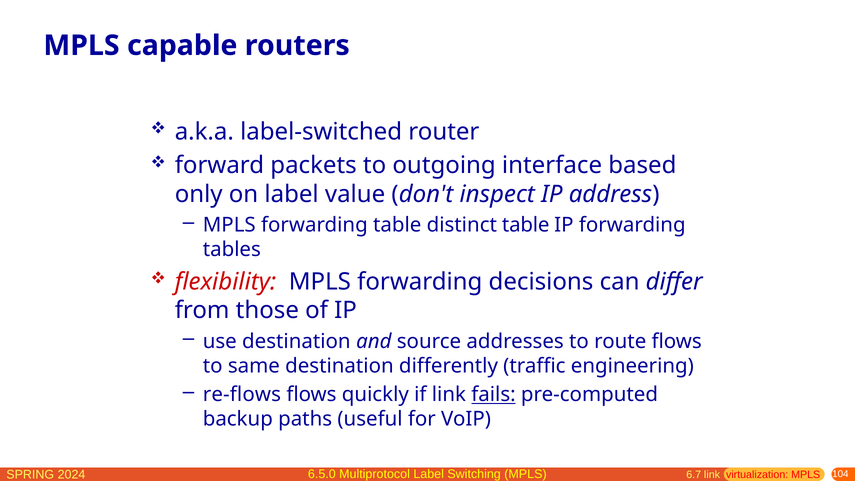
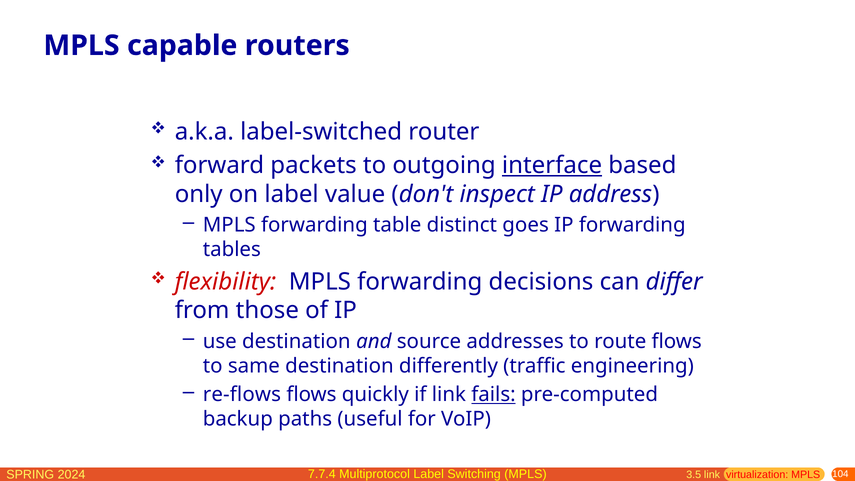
interface underline: none -> present (552, 165)
distinct table: table -> goes (526, 225)
6.5.0: 6.5.0 -> 7.7.4 (322, 474)
6.7: 6.7 -> 3.5 (694, 475)
